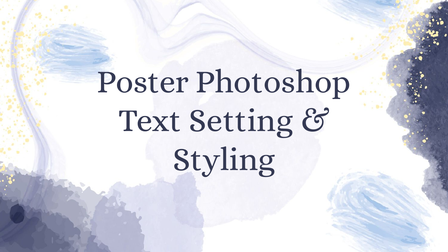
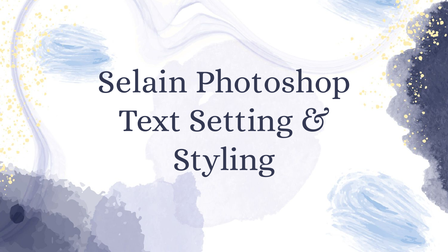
Poster: Poster -> Selain (143, 82)
